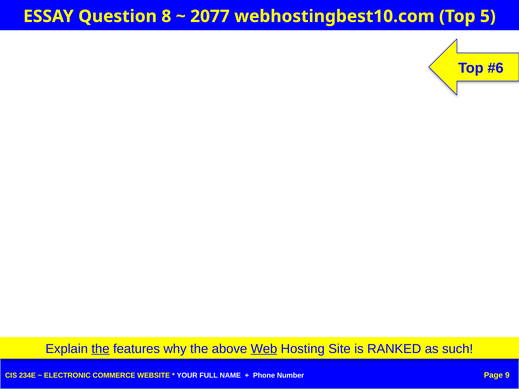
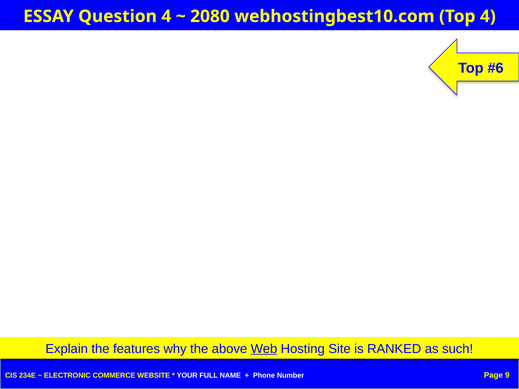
Question 8: 8 -> 4 (166, 16)
2077: 2077 -> 2080 (210, 16)
Top 5: 5 -> 4 (488, 16)
the underline: present -> none (100, 349)
